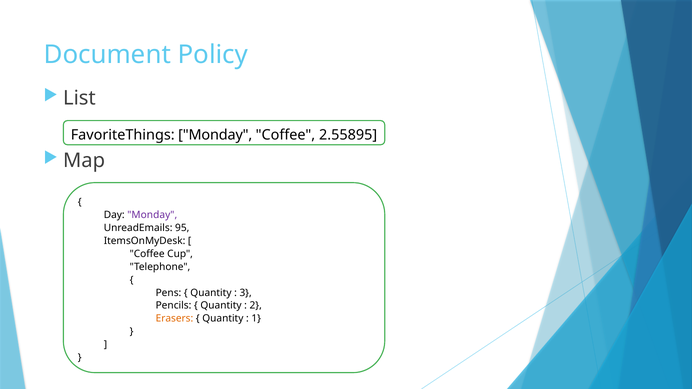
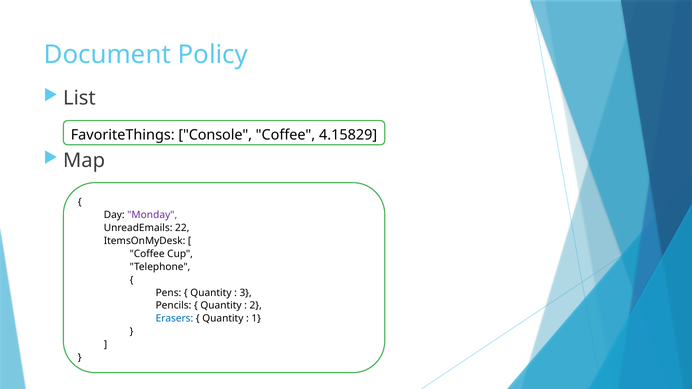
FavoriteThings Monday: Monday -> Console (215, 135)
2.55895: 2.55895 -> 4.15829 (348, 135)
95: 95 -> 22 (182, 228)
Erasers colour: orange -> blue (174, 319)
